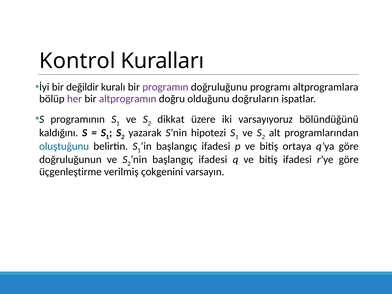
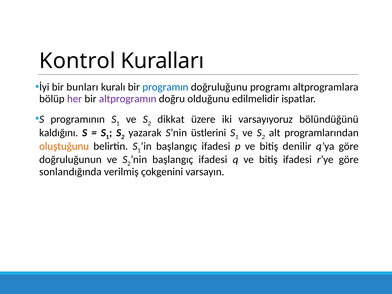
değildir: değildir -> bunları (82, 87)
programın colour: purple -> blue (165, 87)
doğruların: doğruların -> edilmelidir (255, 99)
hipotezi: hipotezi -> üstlerini (209, 133)
oluştuğunu colour: blue -> orange (64, 146)
ortaya: ortaya -> denilir (297, 146)
üçgenleştirme: üçgenleştirme -> sonlandığında (70, 172)
